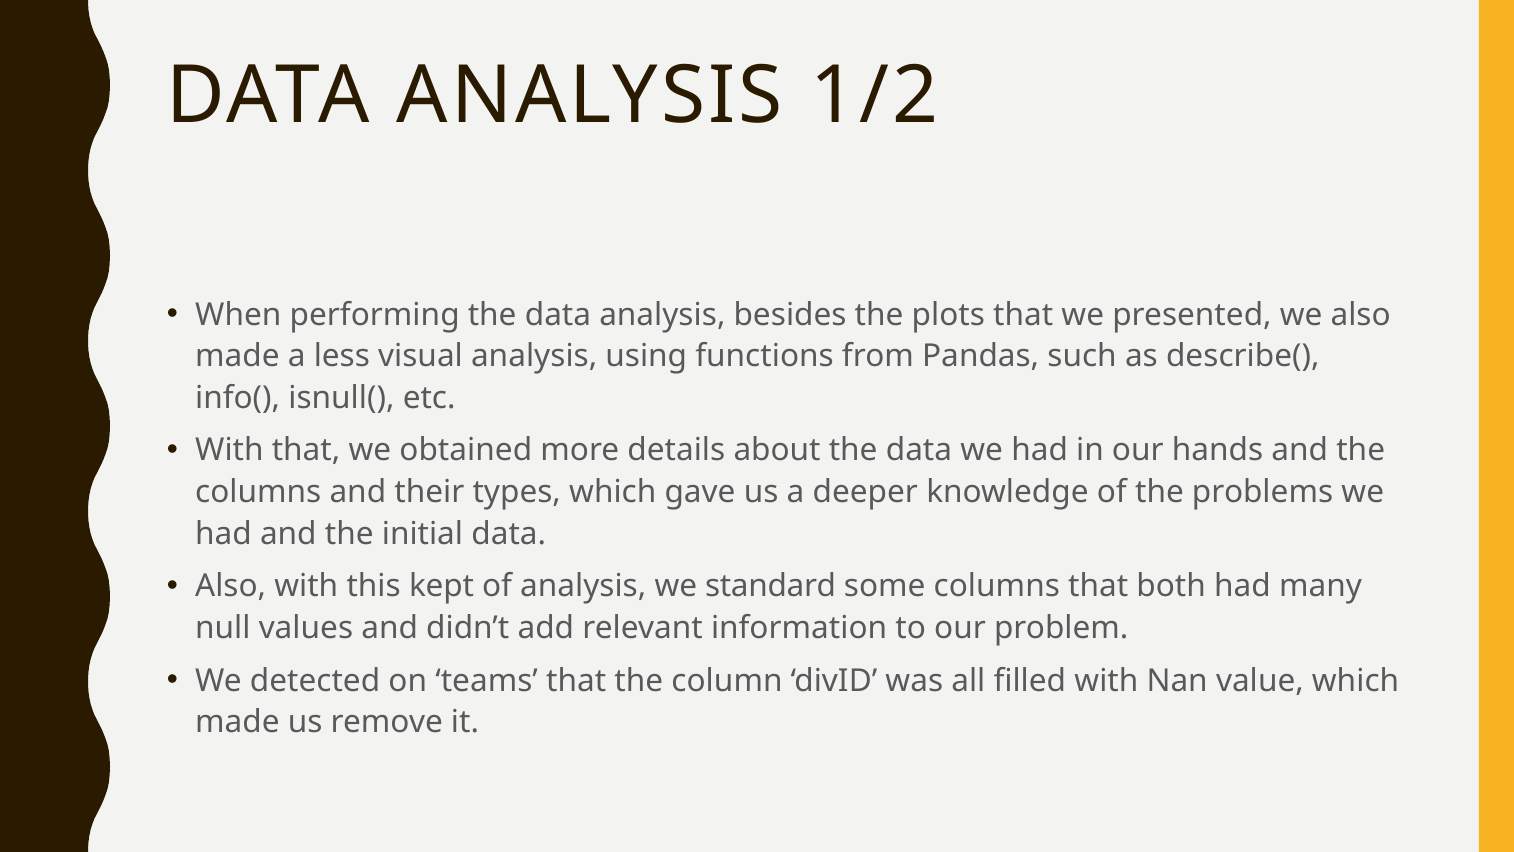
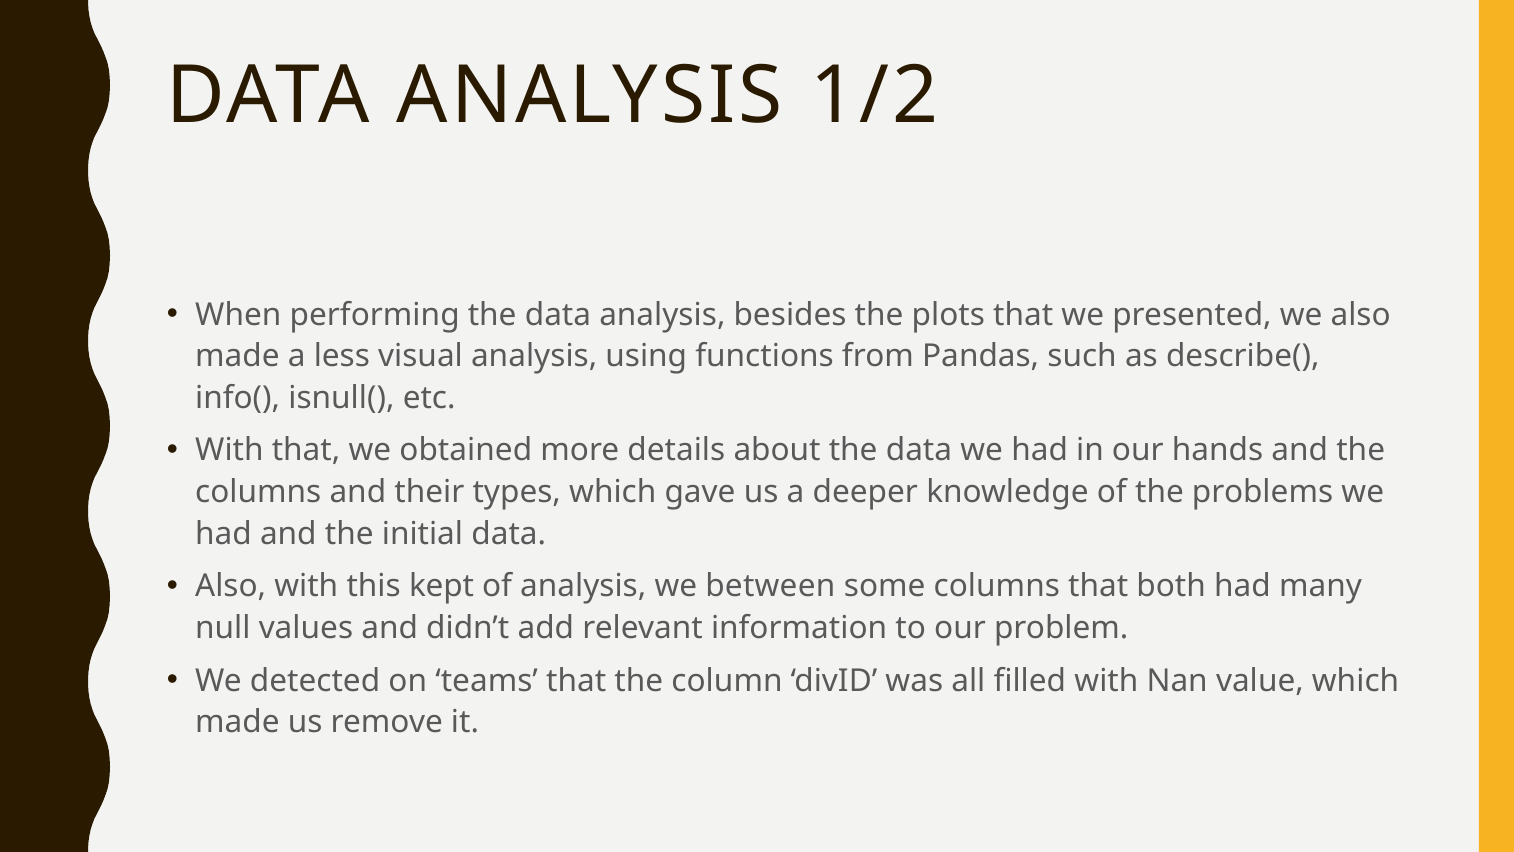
standard: standard -> between (770, 586)
